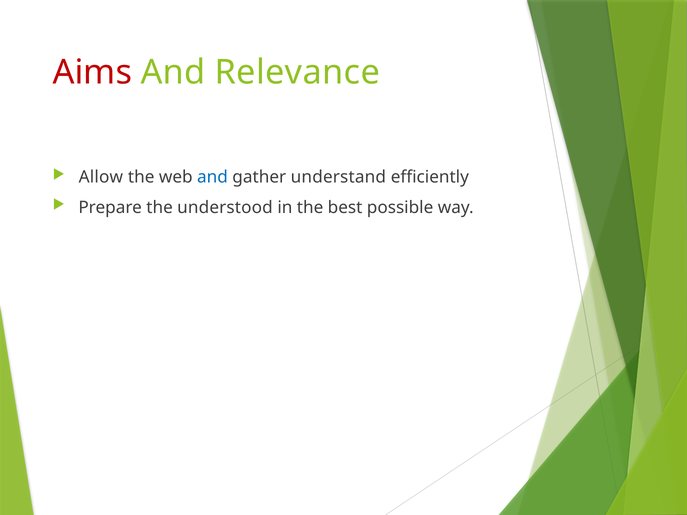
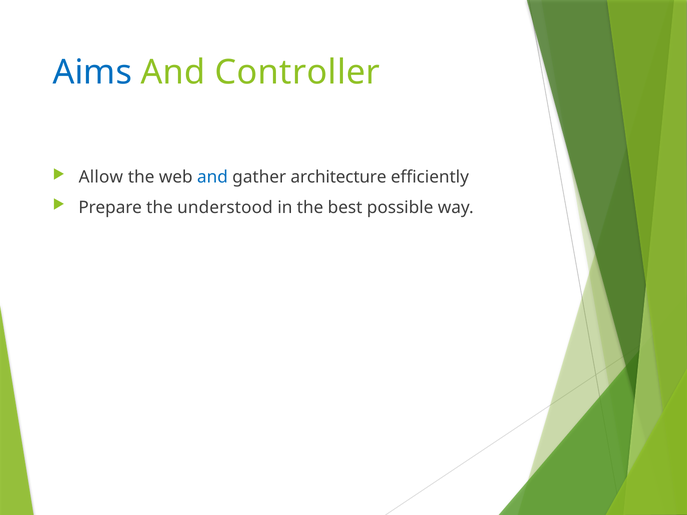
Aims colour: red -> blue (92, 72)
Relevance: Relevance -> Controller (297, 72)
understand: understand -> architecture (339, 177)
